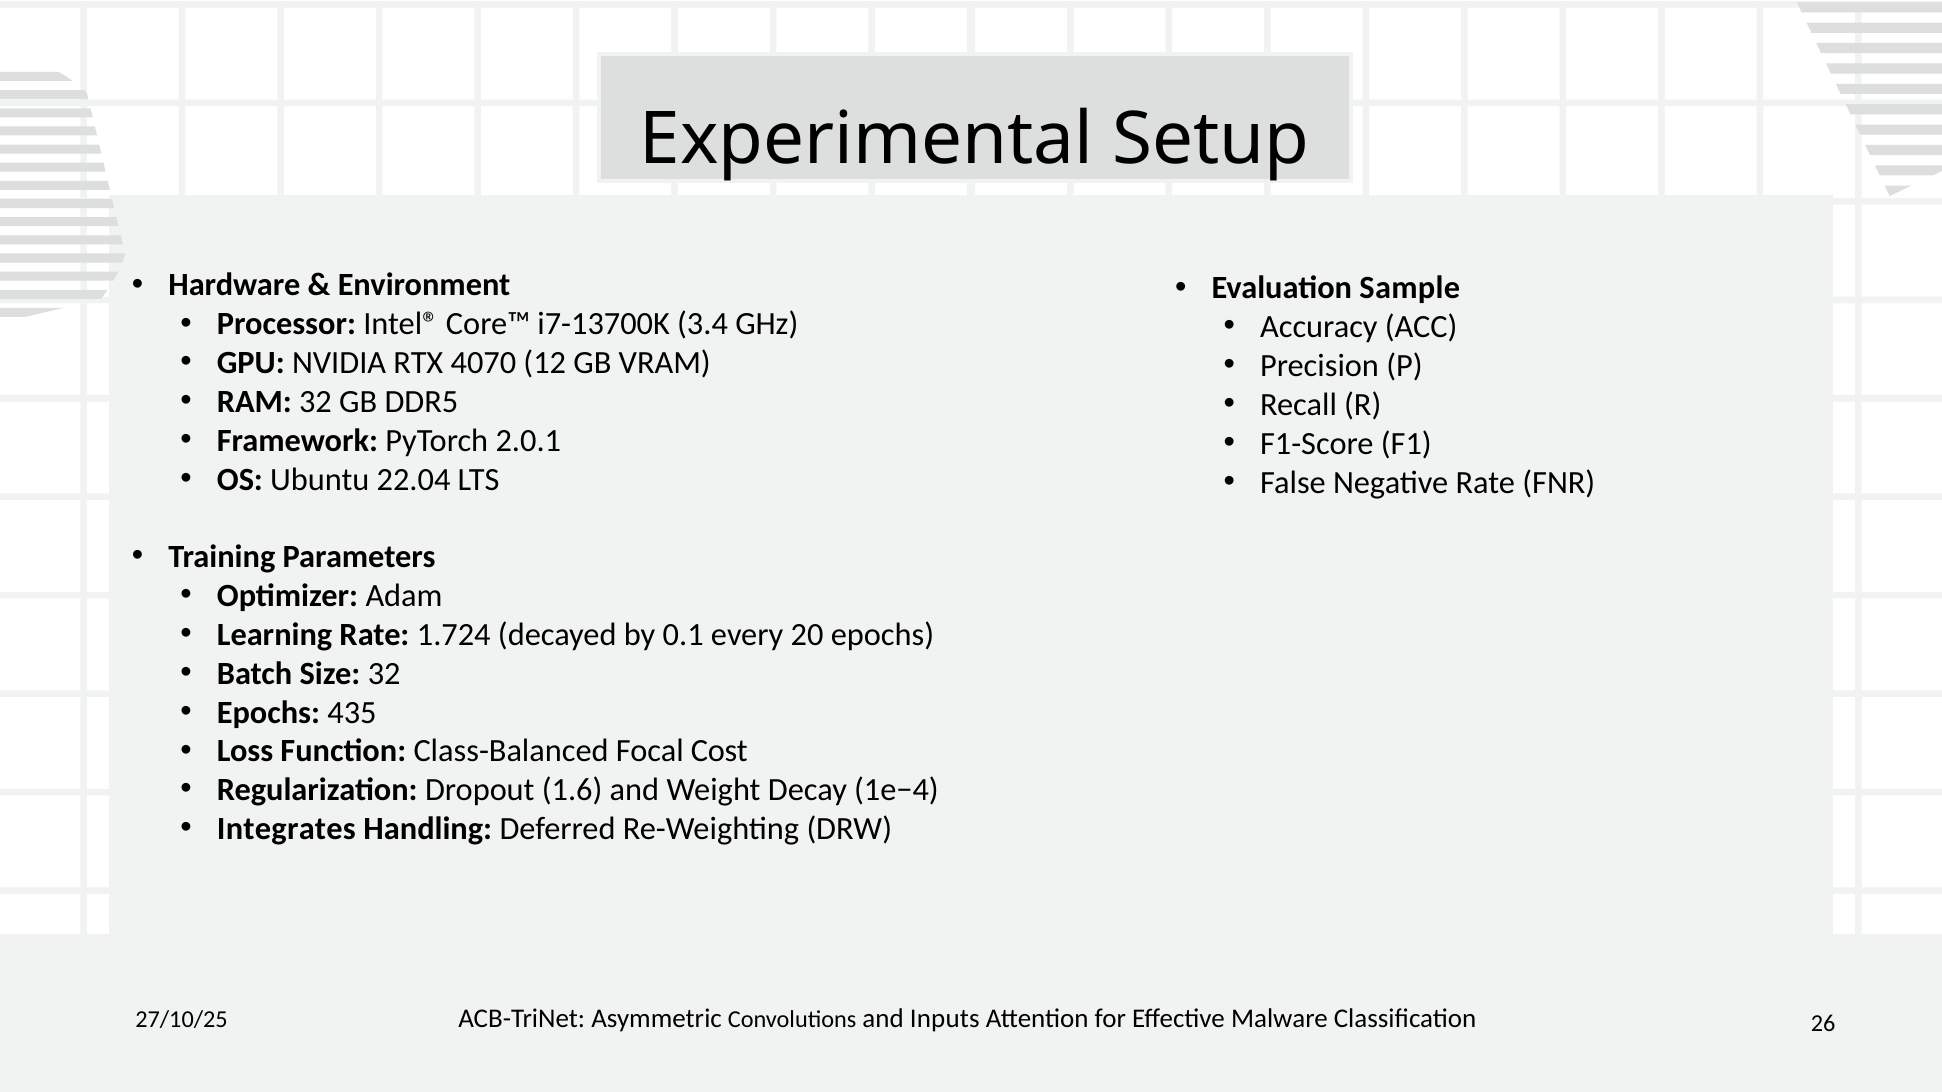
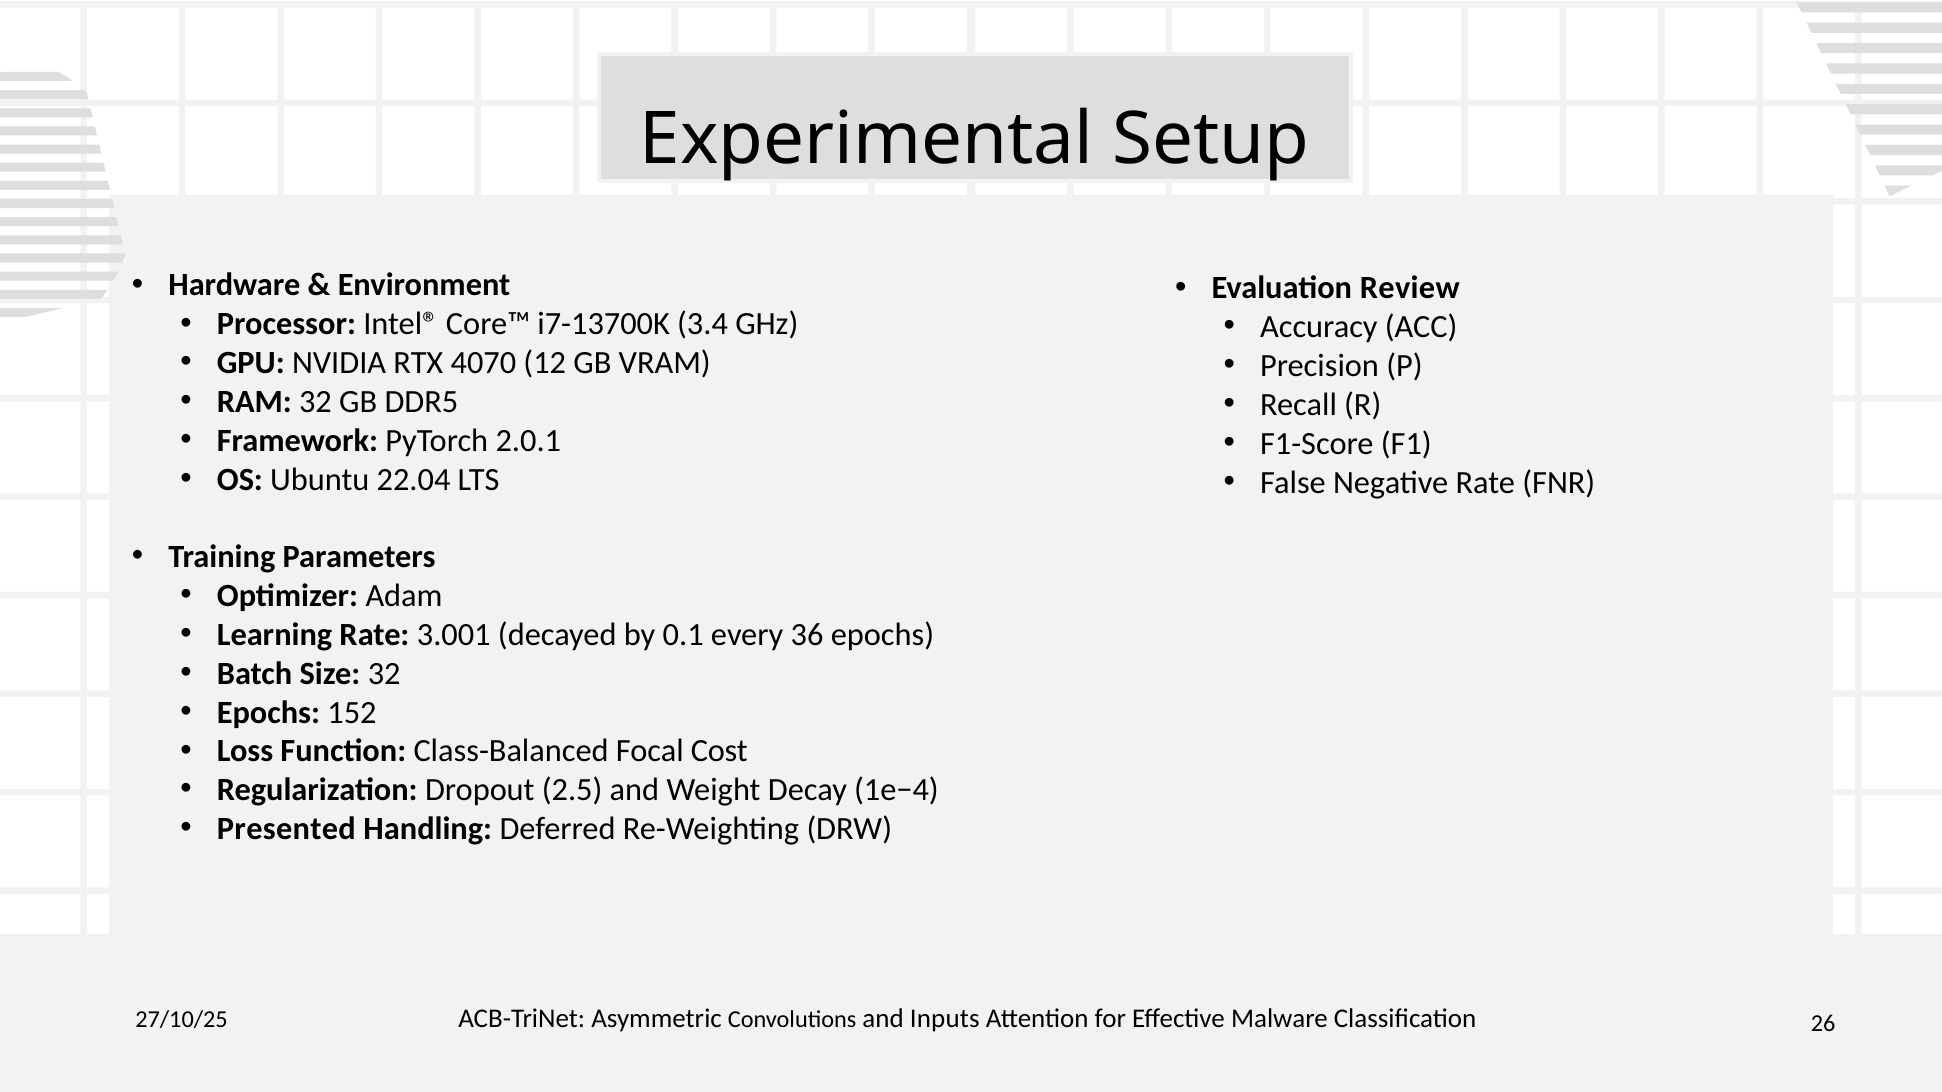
Sample: Sample -> Review (1410, 288)
1.724: 1.724 -> 3.001 (454, 635)
20: 20 -> 36 (807, 635)
435: 435 -> 152 (352, 713)
1.6: 1.6 -> 2.5 (572, 790)
Integrates: Integrates -> Presented (286, 829)
